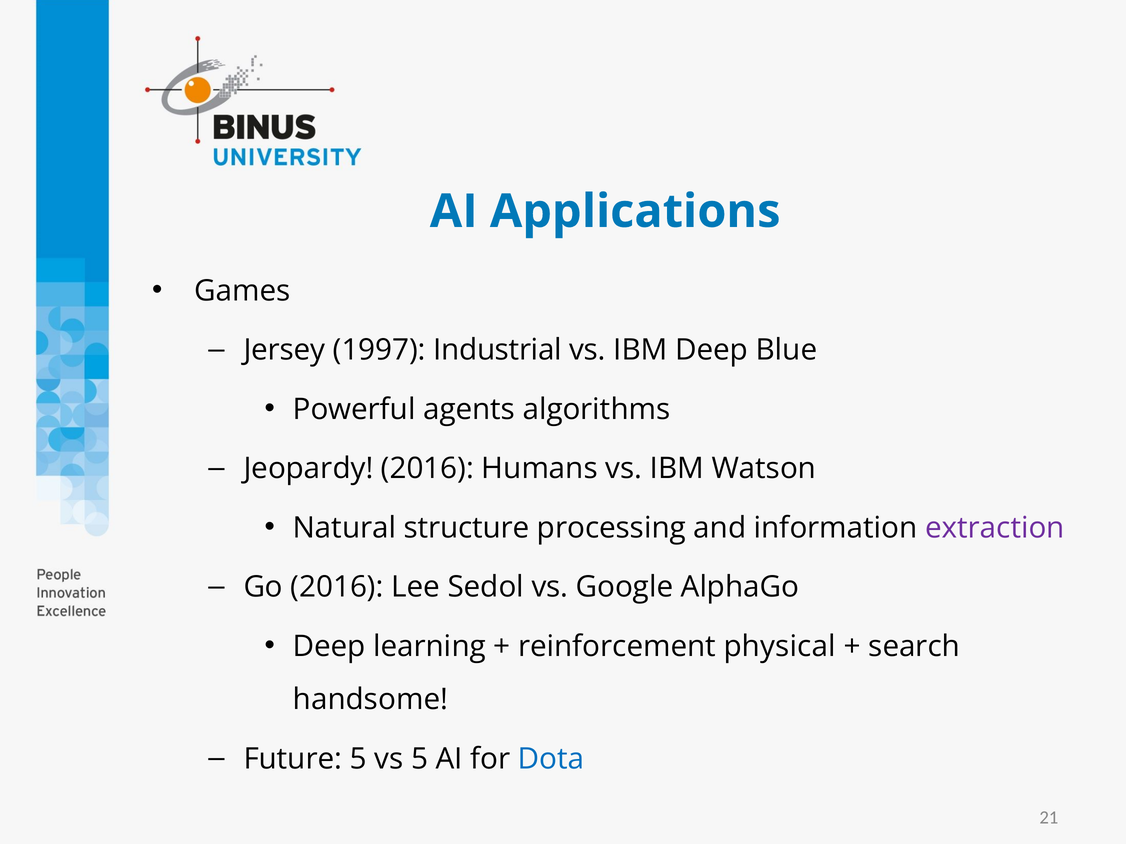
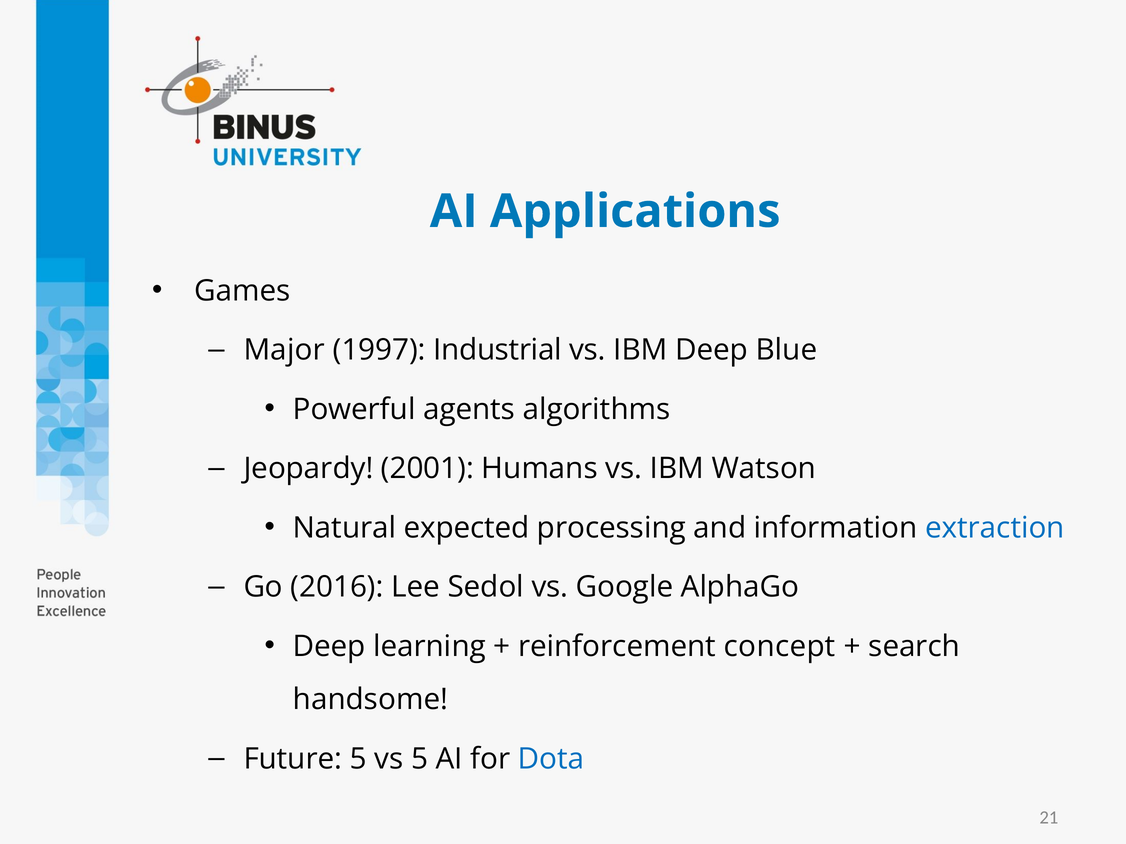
Jersey: Jersey -> Major (284, 350)
Jeopardy 2016: 2016 -> 2001 (427, 469)
structure: structure -> expected (467, 528)
extraction colour: purple -> blue (995, 528)
physical: physical -> concept (780, 647)
